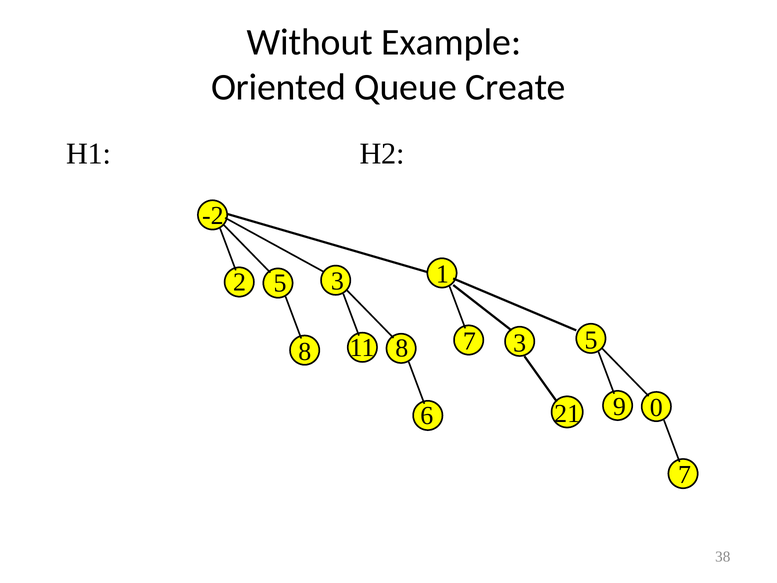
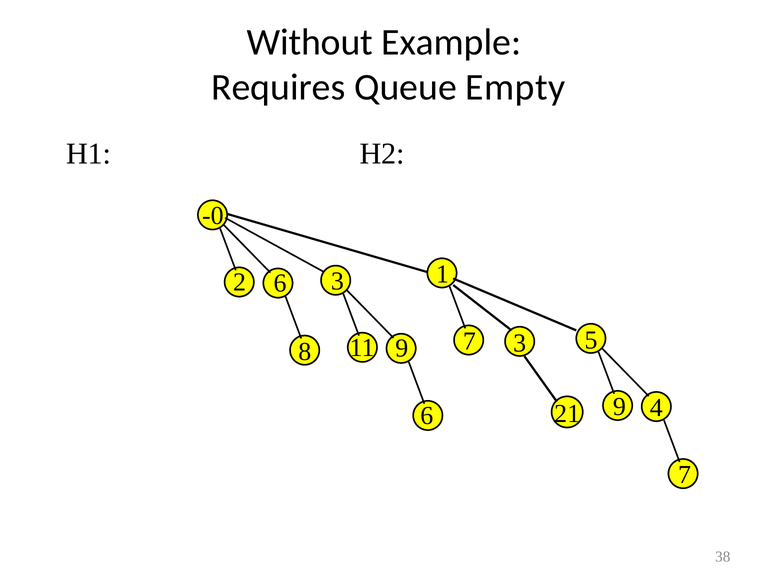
Oriented: Oriented -> Requires (278, 87)
Create: Create -> Empty (515, 87)
-2: -2 -> -0 (213, 215)
2 5: 5 -> 6 (280, 283)
11 8: 8 -> 9 (402, 348)
0: 0 -> 4 (656, 407)
